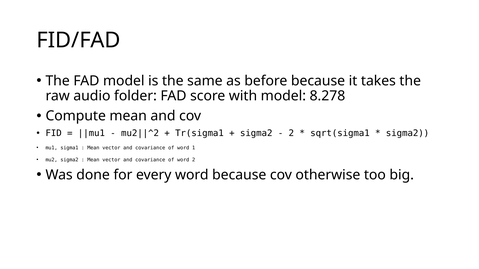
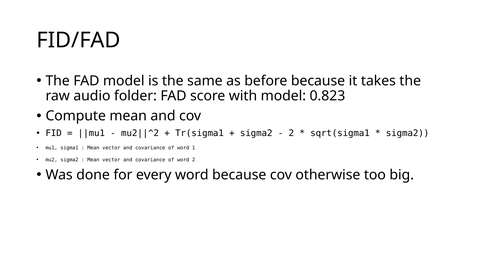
8.278: 8.278 -> 0.823 (327, 96)
